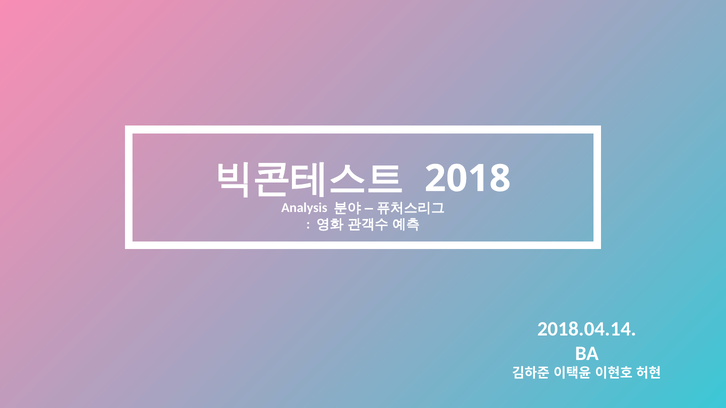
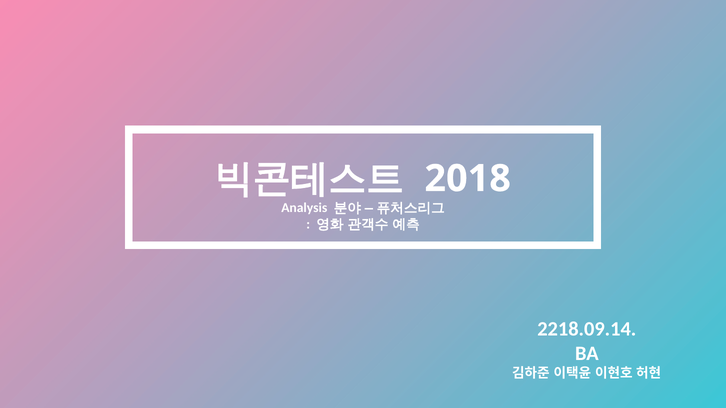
2018.04.14: 2018.04.14 -> 2218.09.14 (587, 329)
